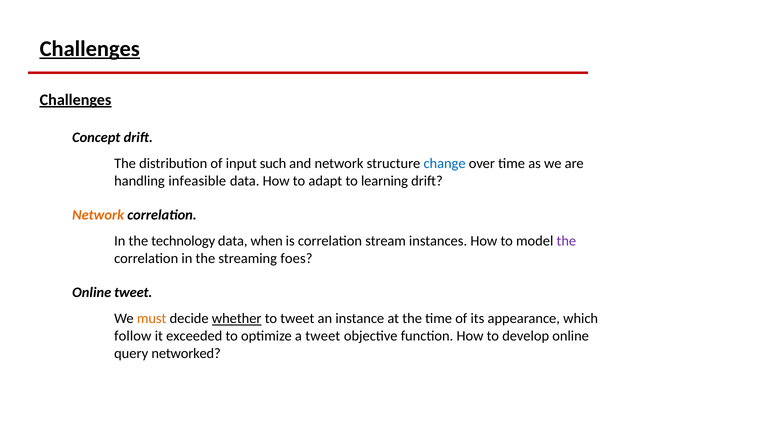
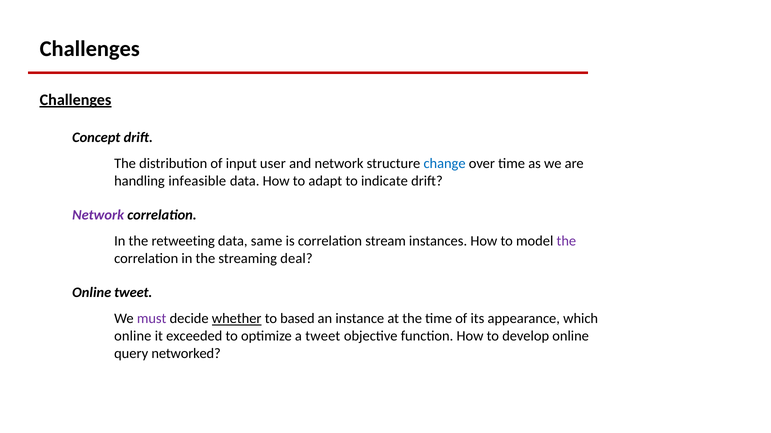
Challenges underline: present -> none (90, 49)
such: such -> user (273, 164)
learning: learning -> indicate (384, 181)
Network colour: orange -> purple (98, 215)
technology: technology -> retweeting (183, 242)
when: when -> same (267, 242)
foes: foes -> deal (296, 259)
must colour: orange -> purple (152, 319)
to tweet: tweet -> based (297, 319)
follow: follow -> online (133, 337)
